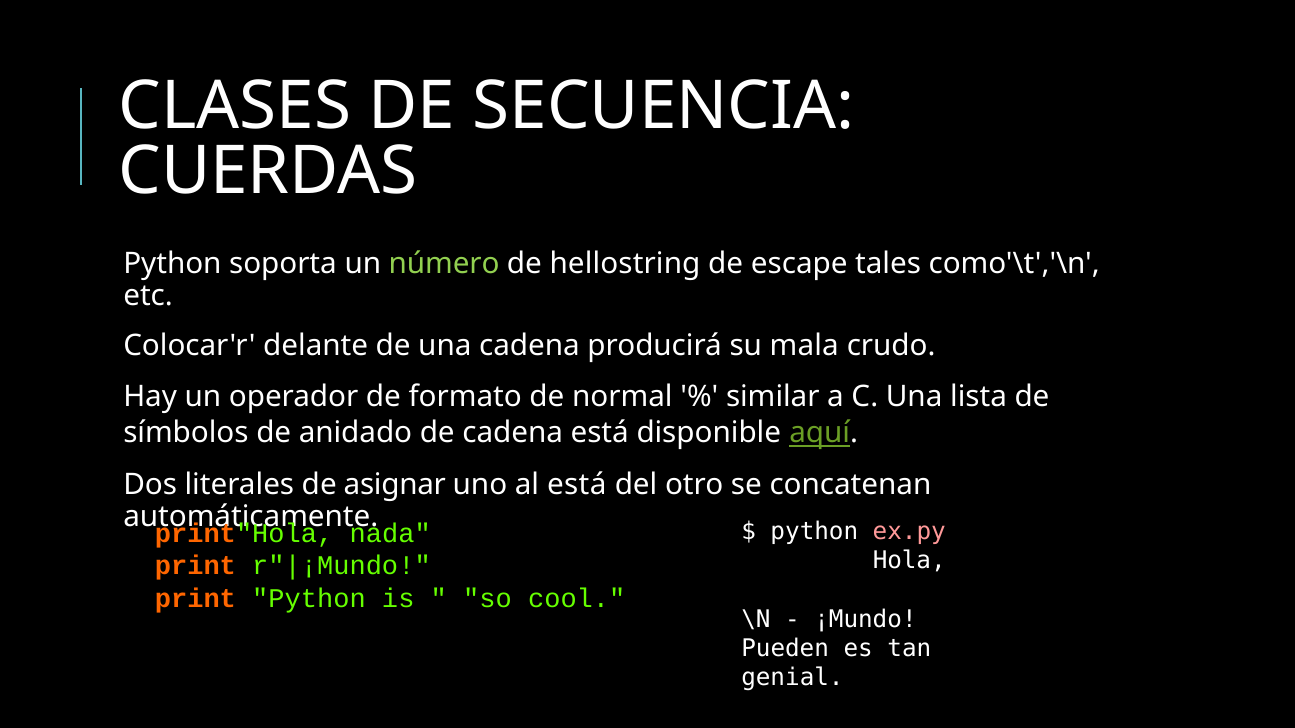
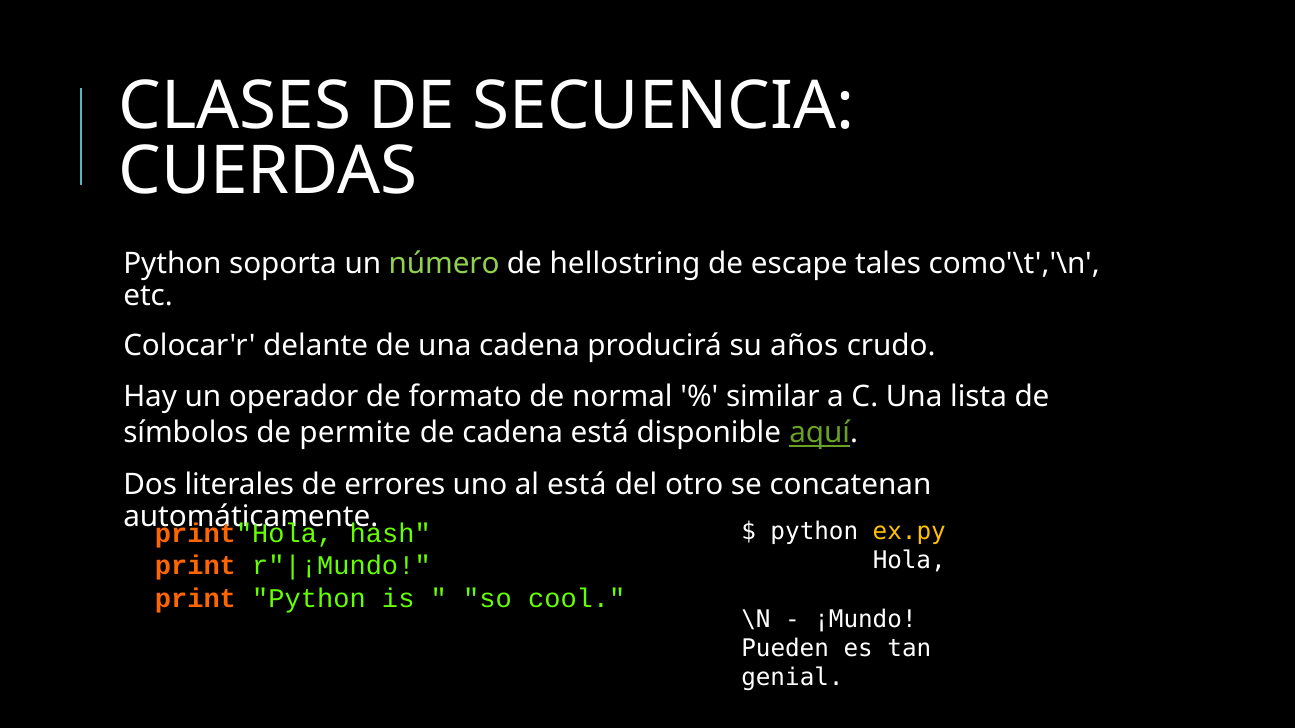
mala: mala -> años (804, 346)
anidado: anidado -> permite (355, 433)
asignar: asignar -> errores (395, 485)
ex.py colour: pink -> yellow (909, 532)
nada: nada -> hash (390, 534)
